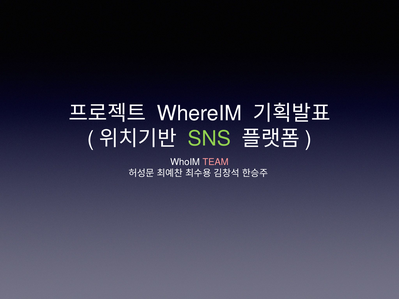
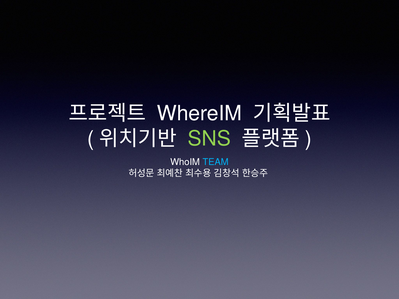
TEAM colour: pink -> light blue (216, 162)
